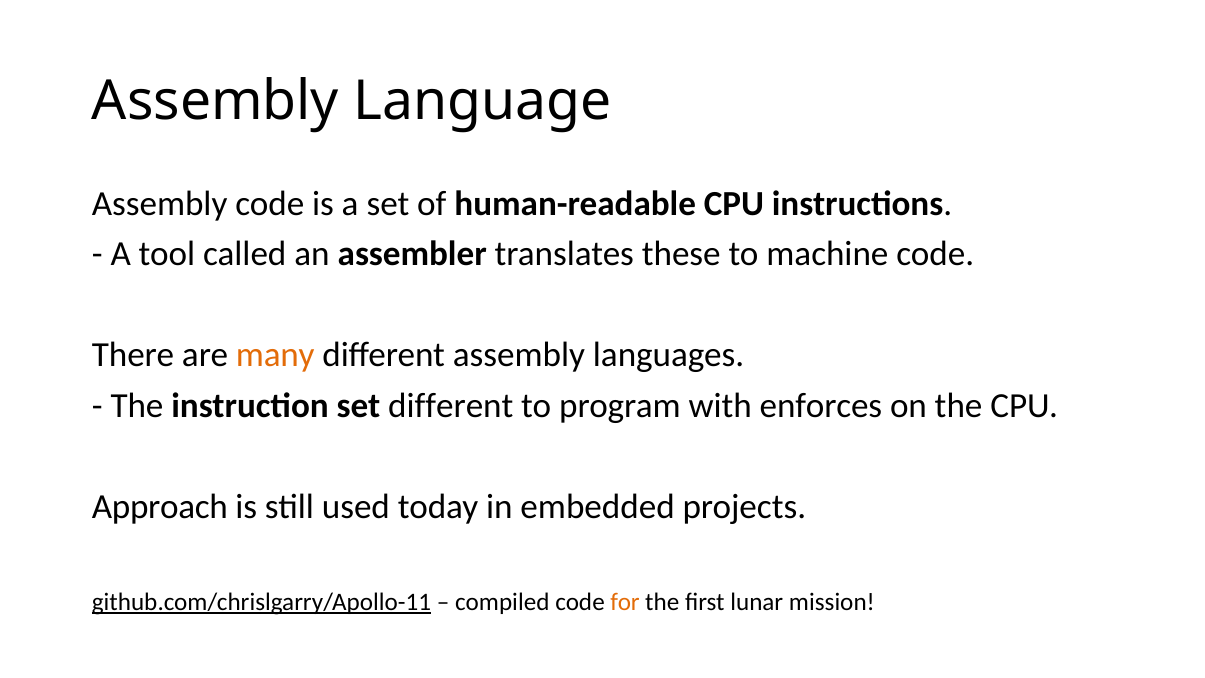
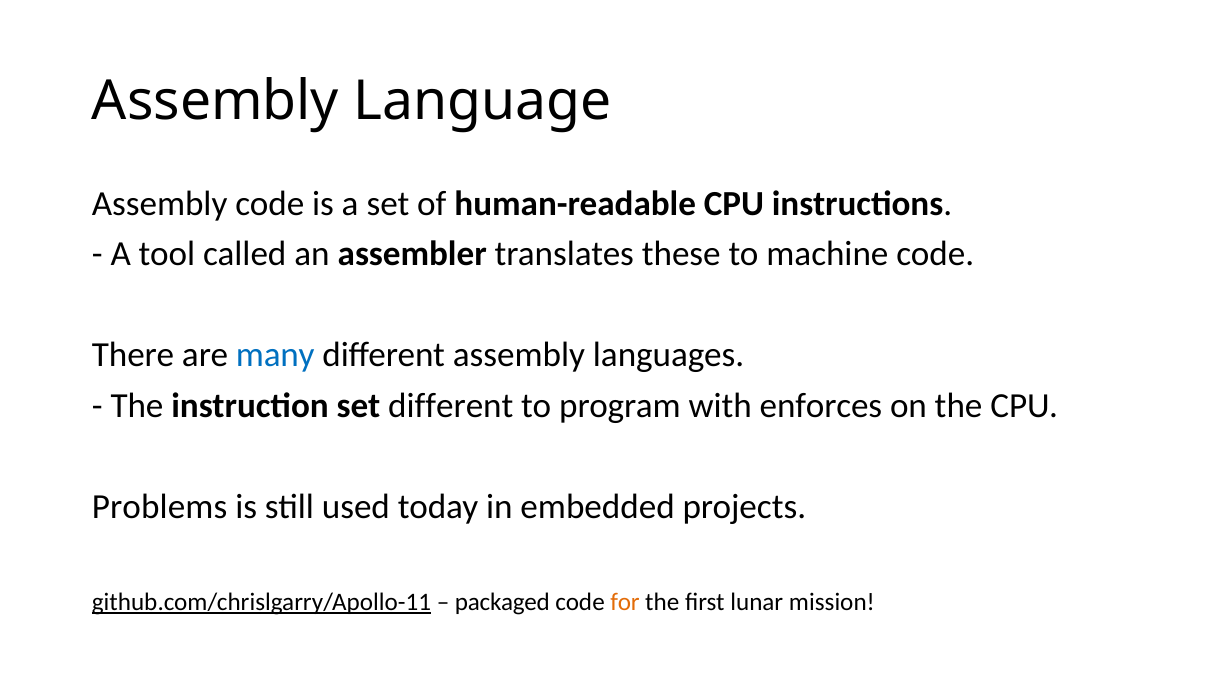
many colour: orange -> blue (275, 355)
Approach: Approach -> Problems (160, 506)
compiled: compiled -> packaged (502, 602)
